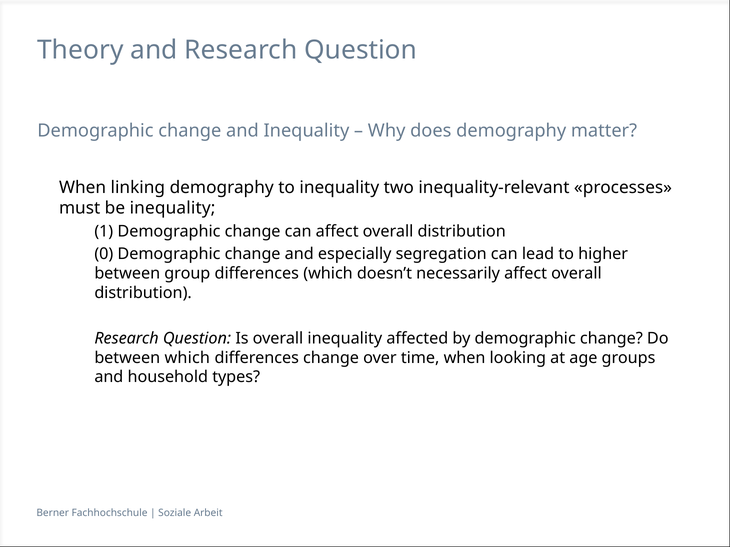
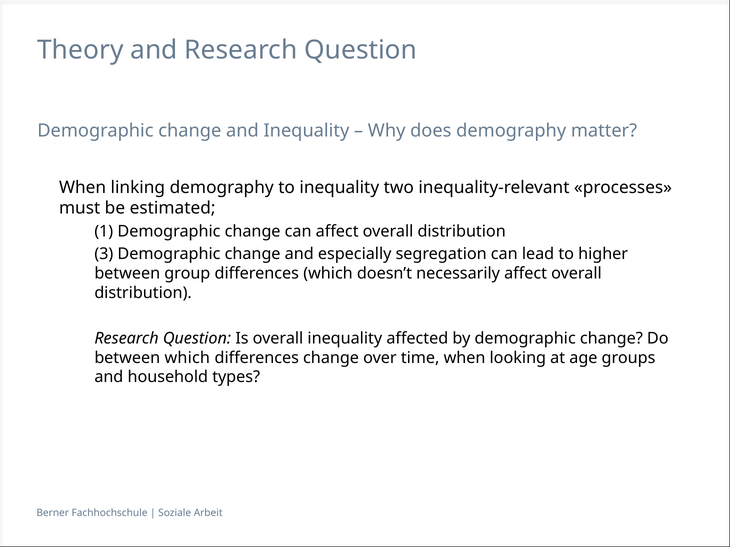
be inequality: inequality -> estimated (173, 208)
0: 0 -> 3 (104, 254)
